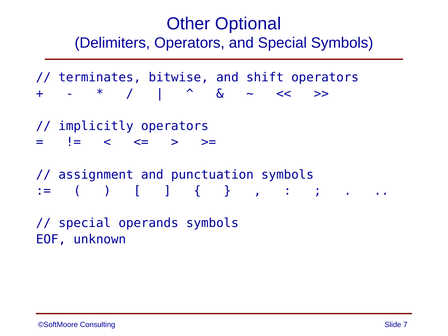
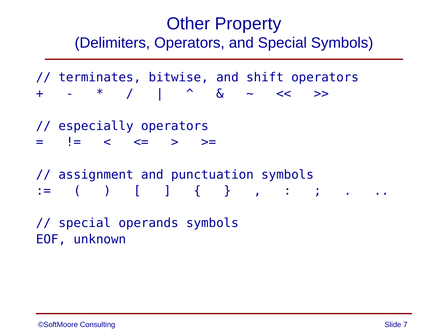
Optional: Optional -> Property (248, 24)
implicitly: implicitly -> especially (96, 126)
